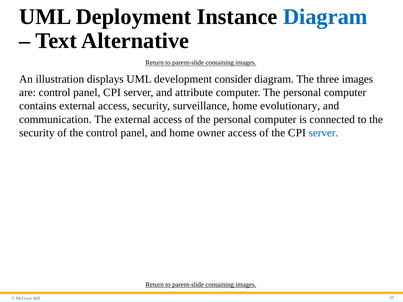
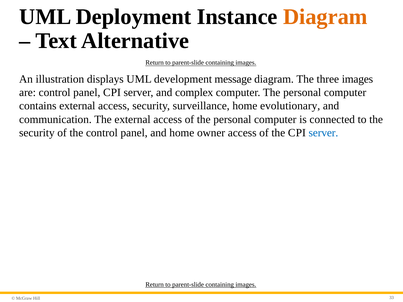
Diagram colour: blue -> orange (325, 17)
consider: consider -> message (233, 79)
attribute: attribute -> complex (194, 93)
